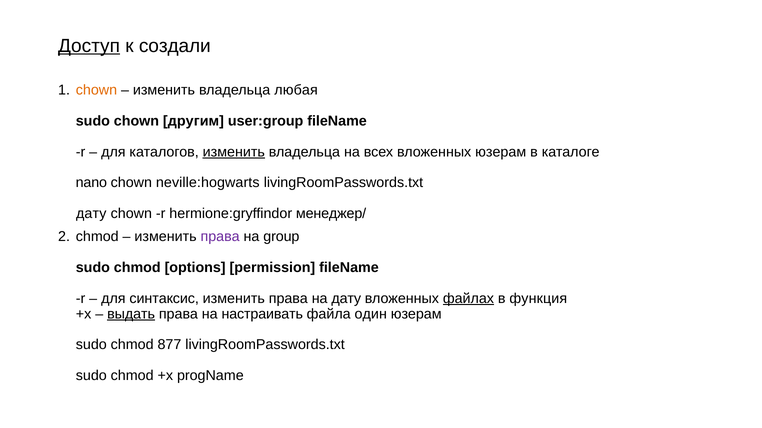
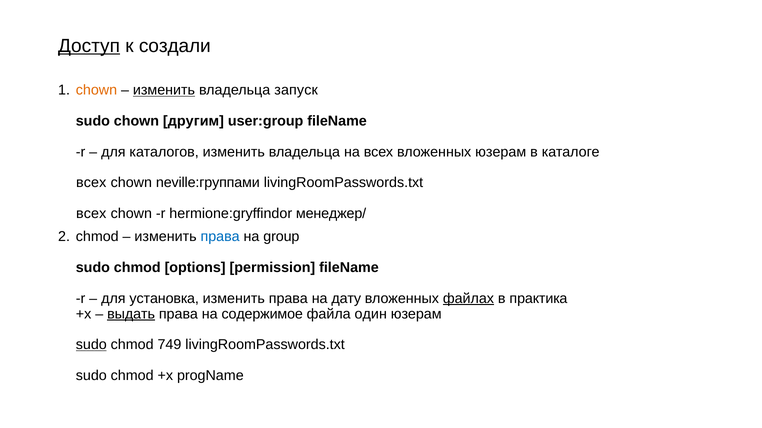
изменить underline: none -> present (164, 90)
любая: любая -> запуск (296, 90)
изменить underline: present -> none (234, 152)
nano: nano -> всех (91, 183)
neville:hogwarts: neville:hogwarts -> neville:группами (208, 183)
дату: дату -> всех (91, 214)
права colour: purple -> blue (220, 237)
синтаксис: синтаксис -> установка (164, 299)
функция: функция -> практика (538, 299)
настраивать: настраивать -> содержимое (262, 314)
sudo underline: none -> present (91, 345)
877: 877 -> 749 (169, 345)
